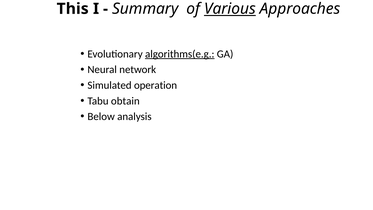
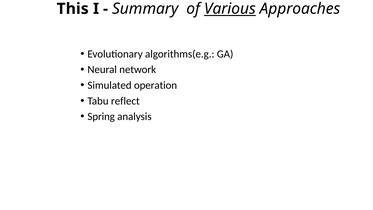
algorithms(e.g underline: present -> none (180, 54)
obtain: obtain -> reflect (125, 101)
Below: Below -> Spring (101, 116)
